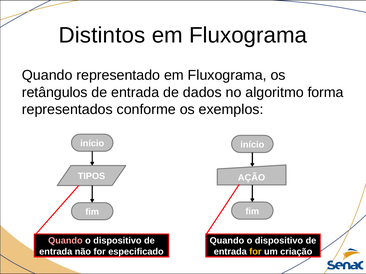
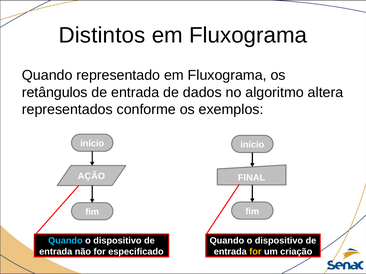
forma: forma -> altera (325, 93)
TIPOS: TIPOS -> AÇÃO (91, 176)
AÇÃO: AÇÃO -> FINAL (252, 178)
Quando colour: pink -> light blue (65, 241)
